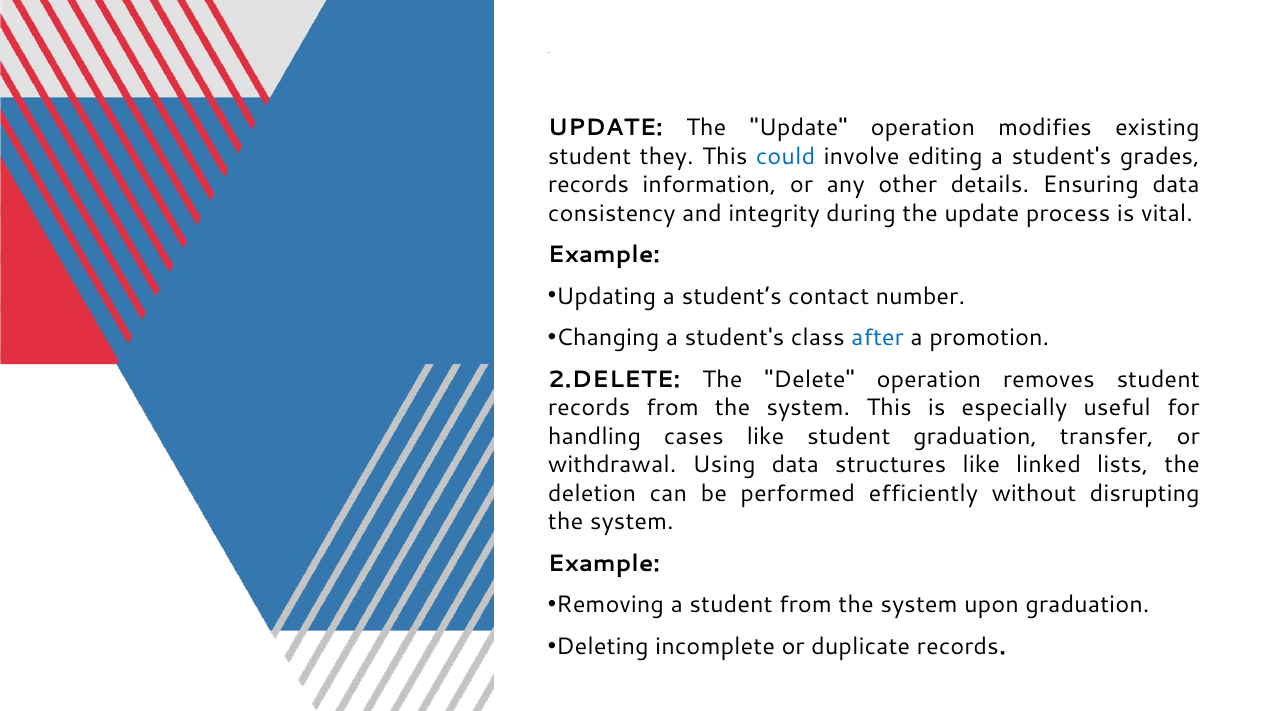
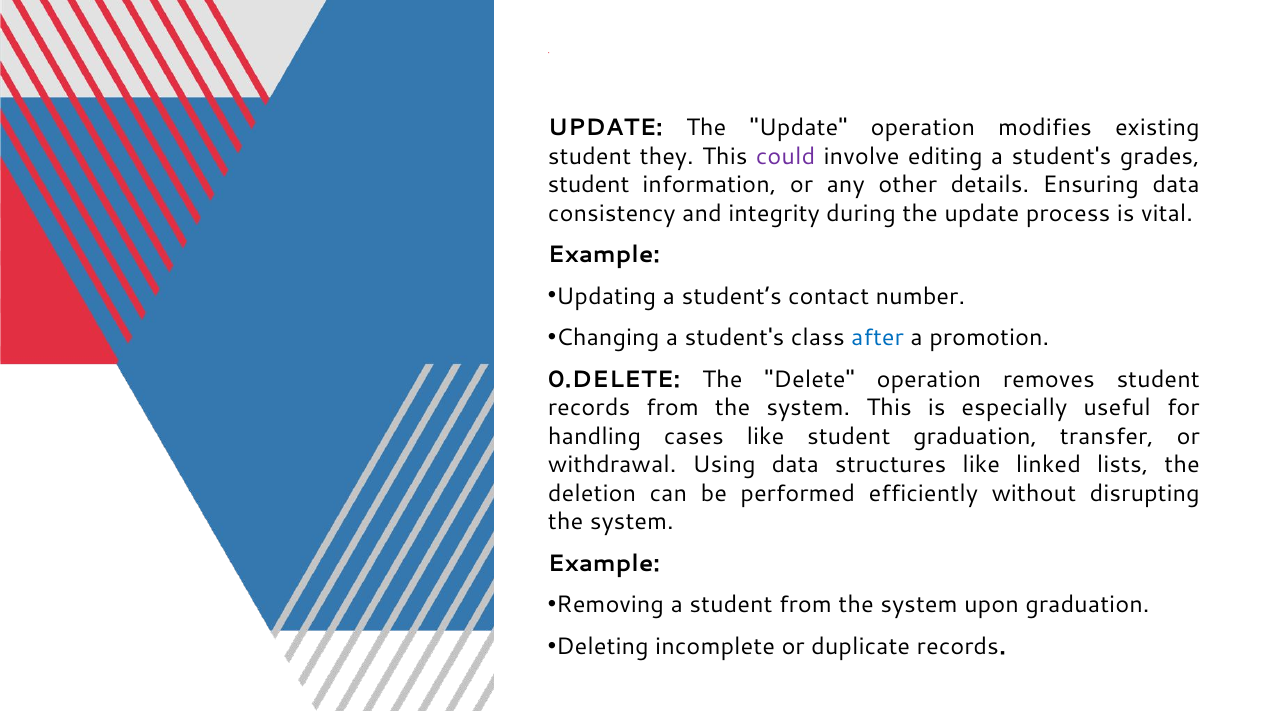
could colour: blue -> purple (786, 156)
records: records -> student (589, 185)
2.DELETE: 2.DELETE -> 0.DELETE (614, 379)
